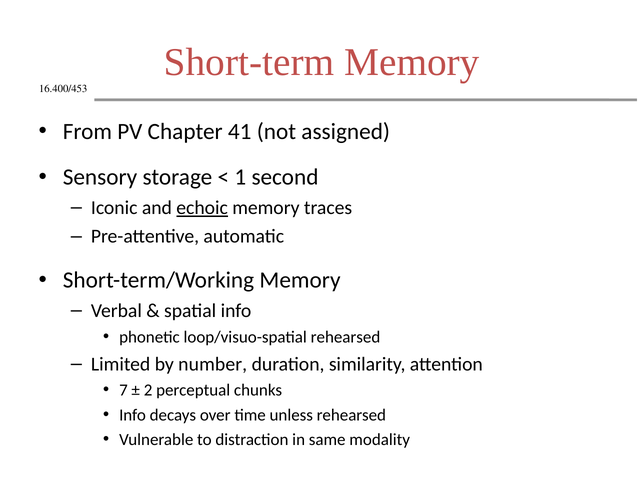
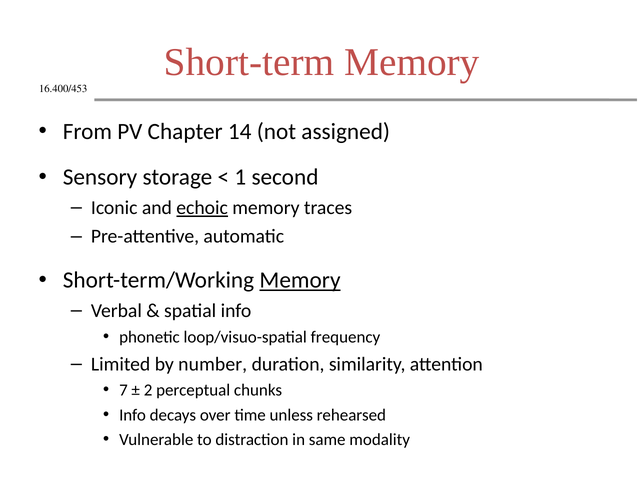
41: 41 -> 14 (240, 131)
Memory underline: none -> present (300, 280)
loop/visuo-spatial rehearsed: rehearsed -> frequency (345, 337)
